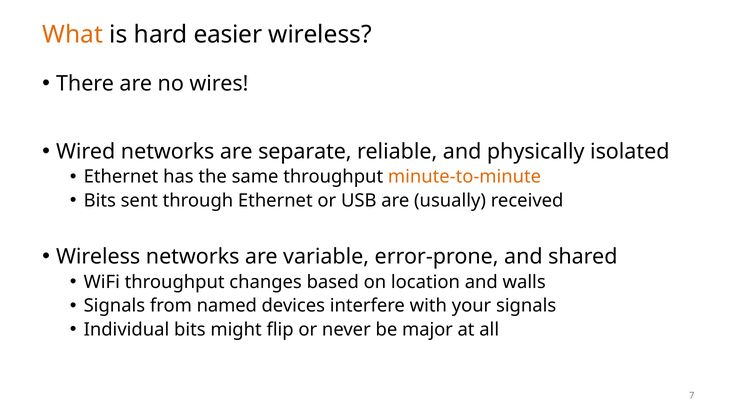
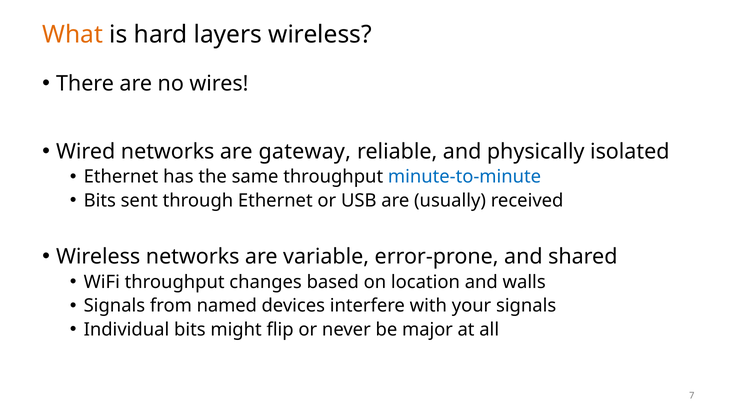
easier: easier -> layers (228, 34)
separate: separate -> gateway (305, 151)
minute-to-minute colour: orange -> blue (465, 177)
